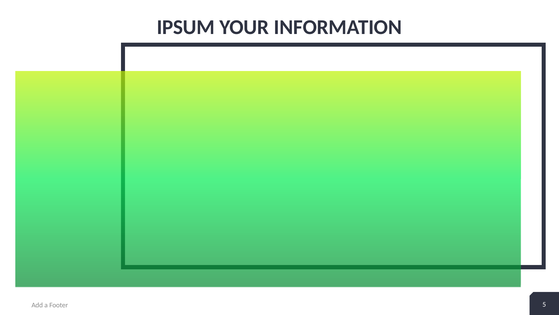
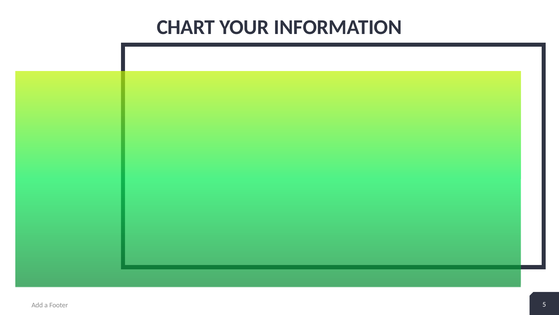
IPSUM: IPSUM -> CHART (186, 27)
